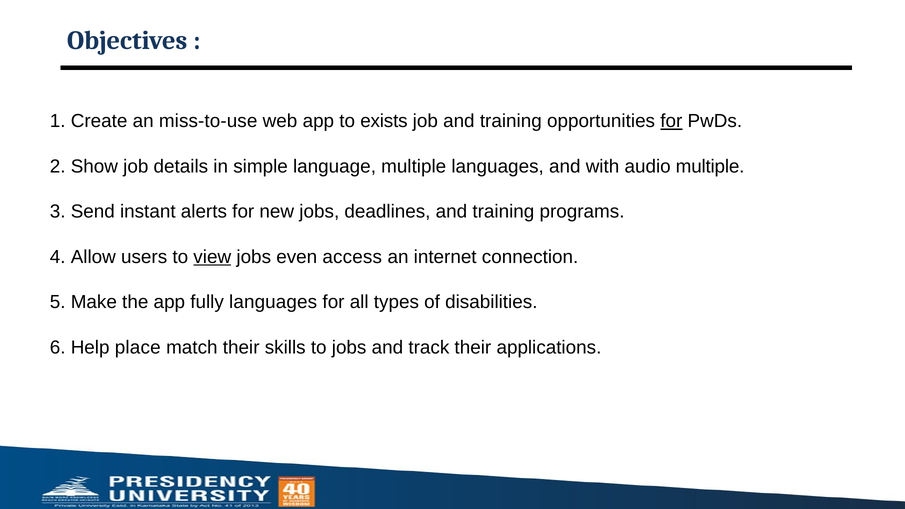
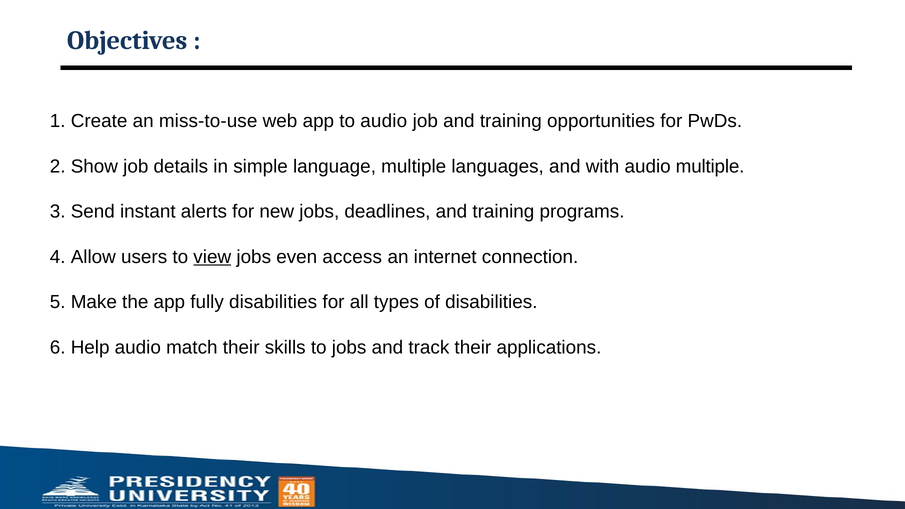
to exists: exists -> audio (384, 121)
for underline: present -> none (671, 121)
fully languages: languages -> disabilities (273, 302)
Help place: place -> audio (138, 348)
